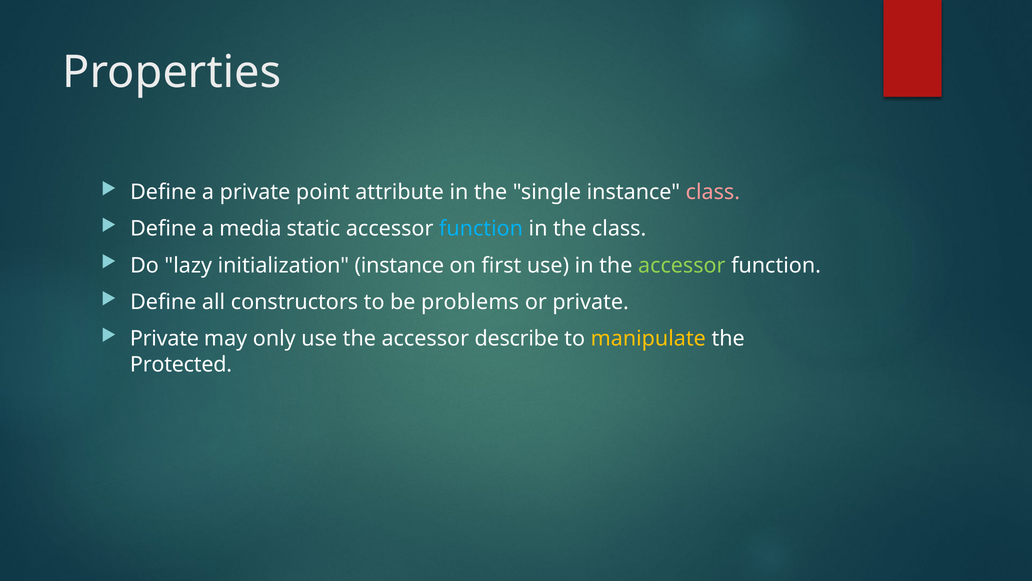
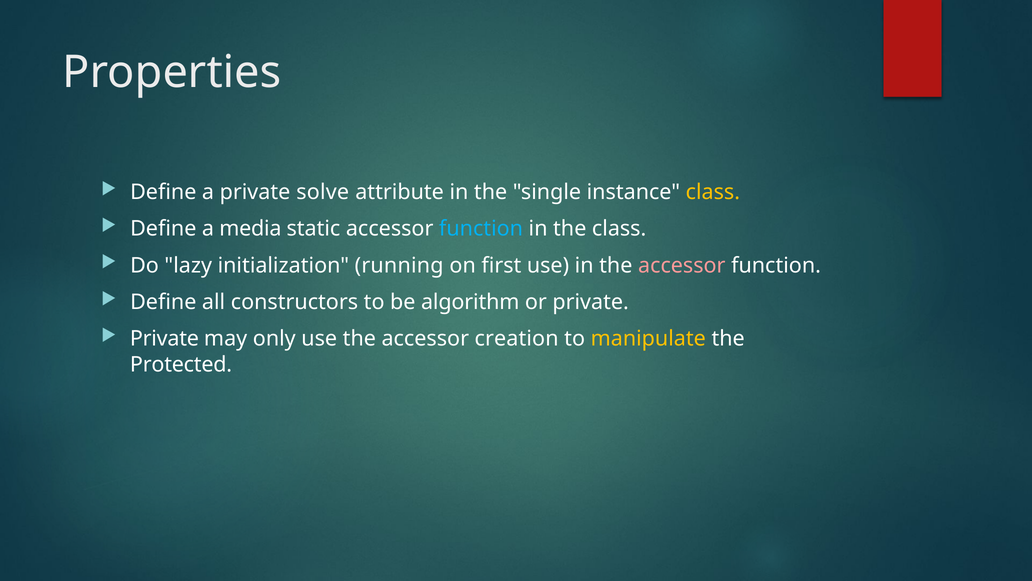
point: point -> solve (323, 192)
class colour: pink -> yellow (713, 192)
initialization instance: instance -> running (399, 265)
accessor colour: light green -> pink (682, 265)
problems: problems -> algorithm (470, 302)
describe: describe -> creation (517, 338)
